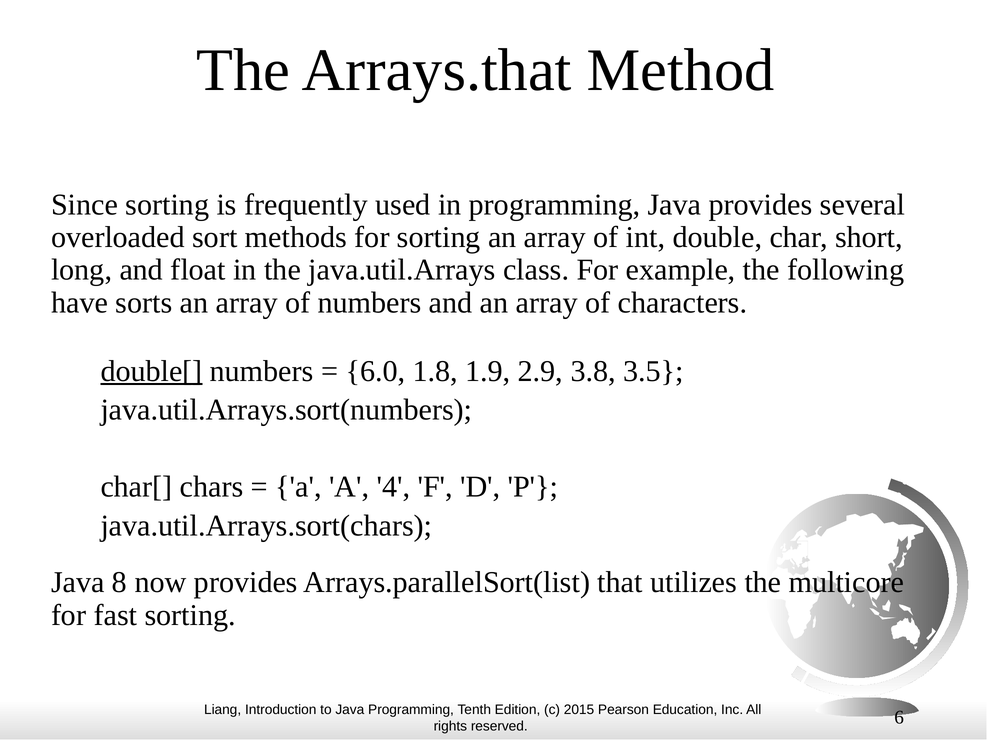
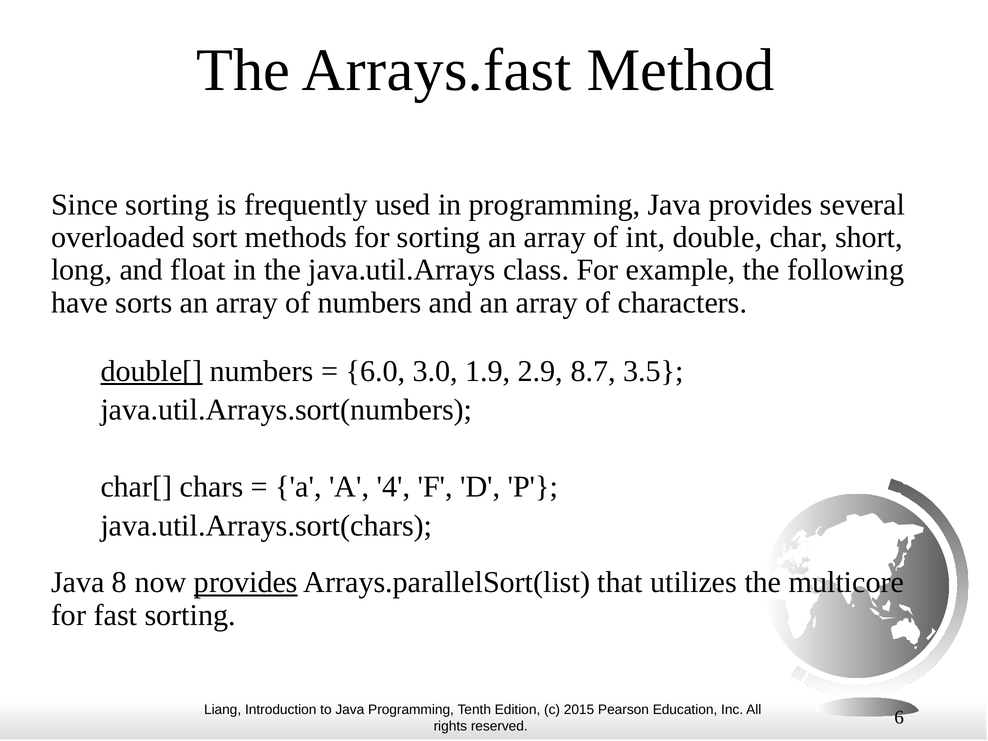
Arrays.that: Arrays.that -> Arrays.fast (437, 70)
1.8: 1.8 -> 3.0 (435, 371)
3.8: 3.8 -> 8.7 (593, 371)
provides underline: none -> present (246, 582)
